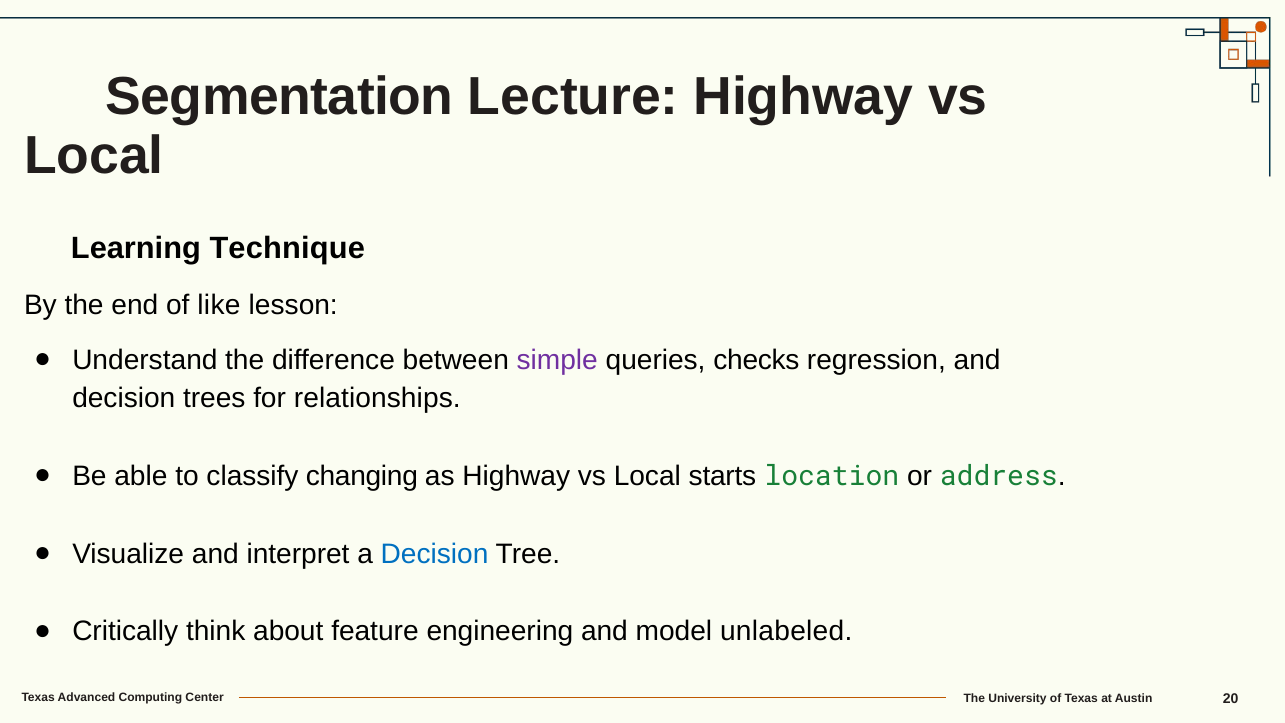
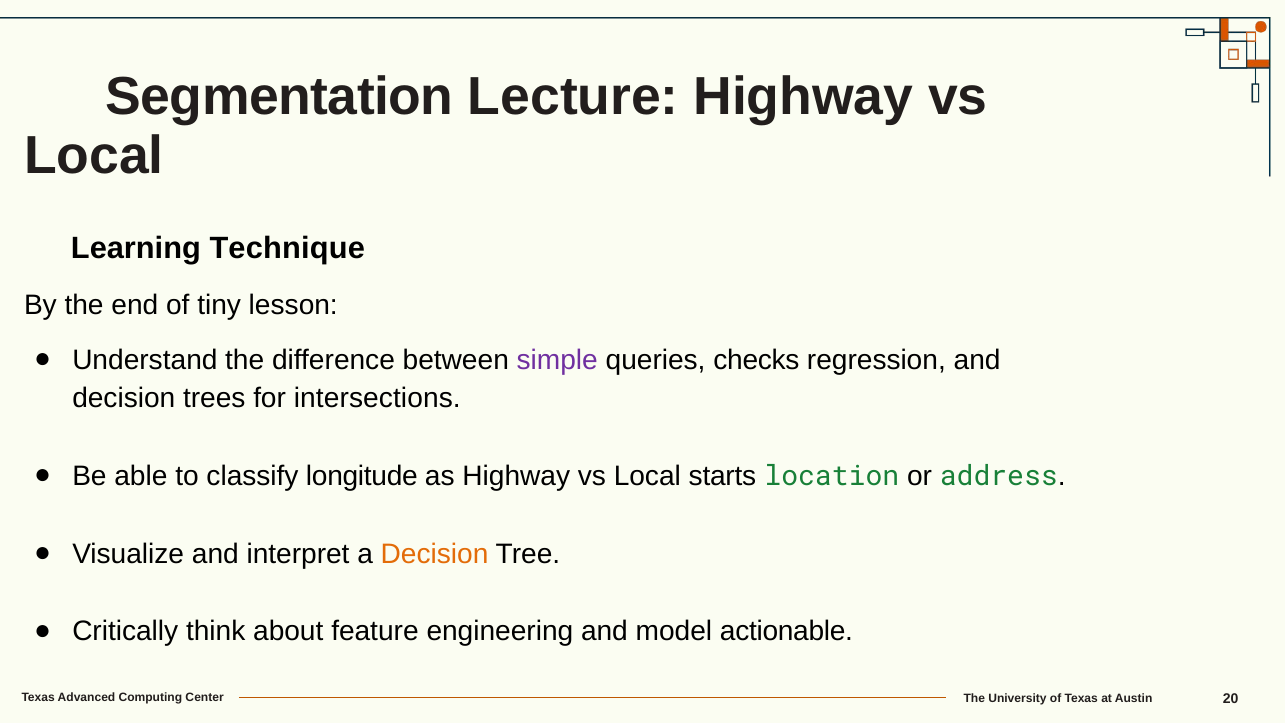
like: like -> tiny (219, 305)
relationships: relationships -> intersections (377, 399)
changing: changing -> longitude (362, 476)
Decision colour: blue -> orange (435, 554)
unlabeled: unlabeled -> actionable (786, 631)
